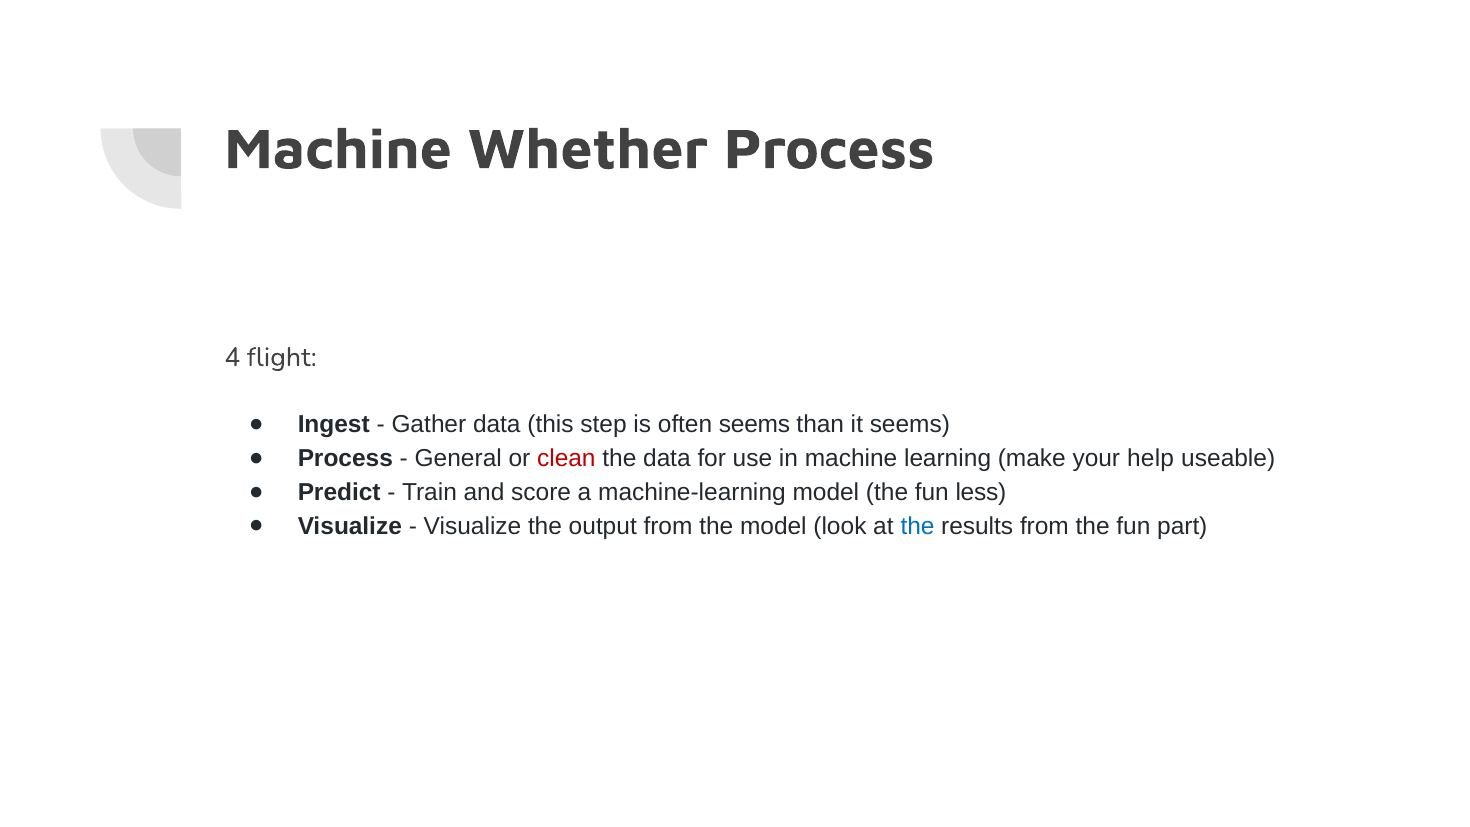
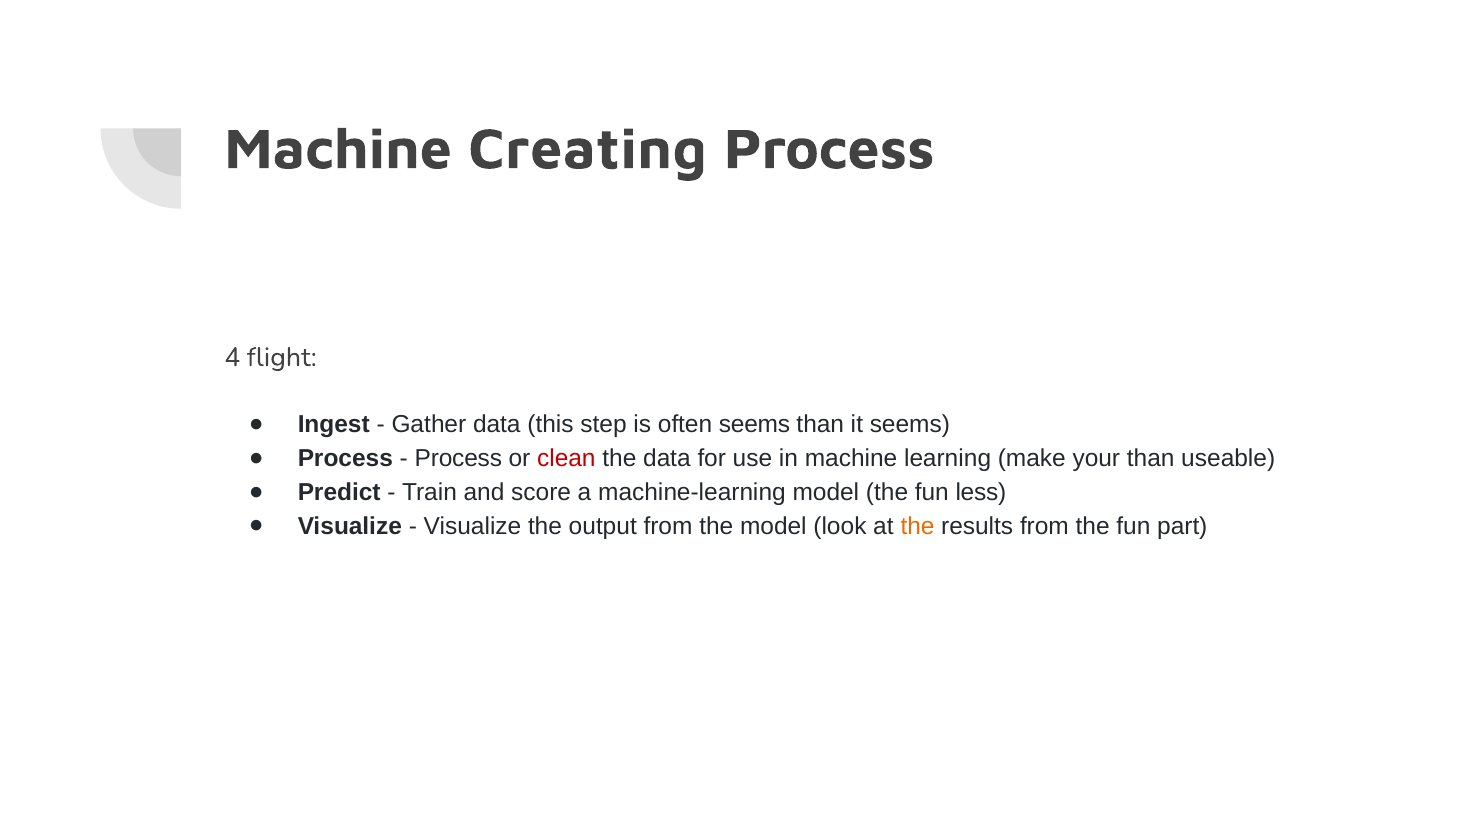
Whether: Whether -> Creating (588, 149)
General: General -> Process (458, 459)
your help: help -> than (1151, 459)
the colour: blue -> orange (917, 526)
